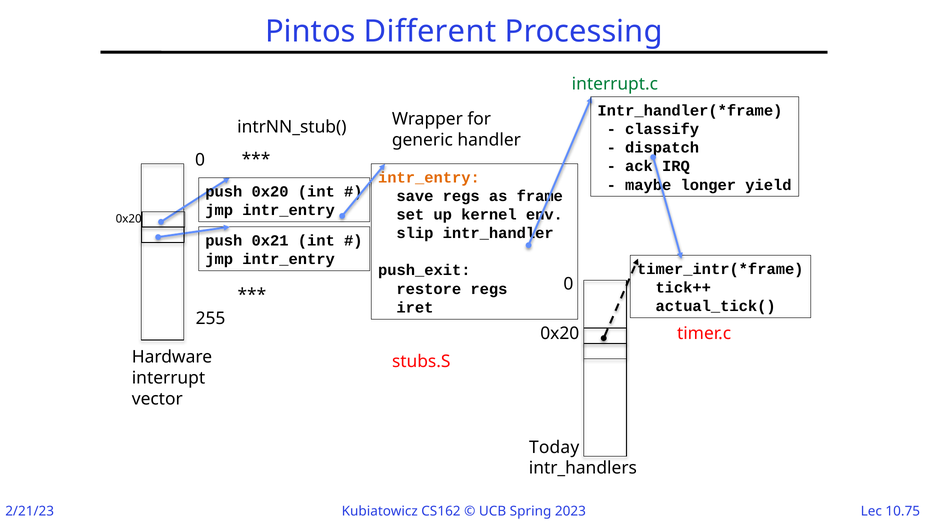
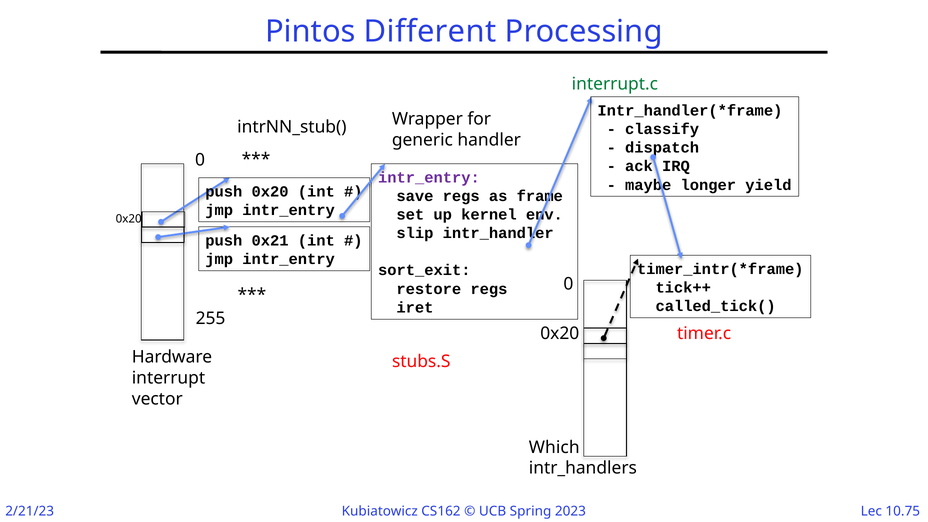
intr_entry colour: orange -> purple (429, 178)
push_exit: push_exit -> sort_exit (424, 270)
actual_tick(: actual_tick( -> called_tick( (716, 306)
Today: Today -> Which (554, 447)
